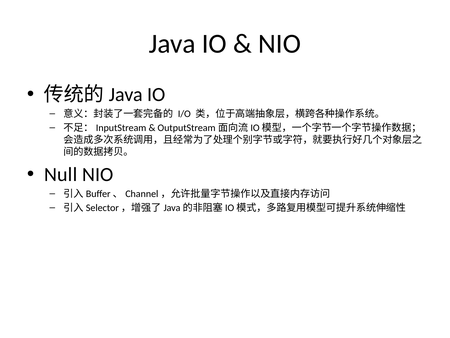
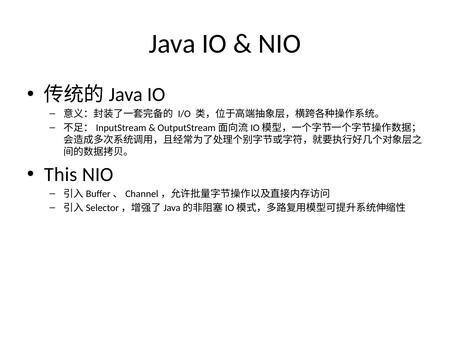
Null: Null -> This (61, 174)
